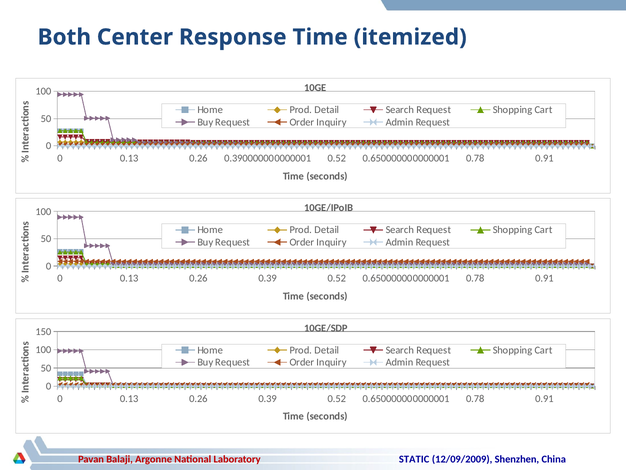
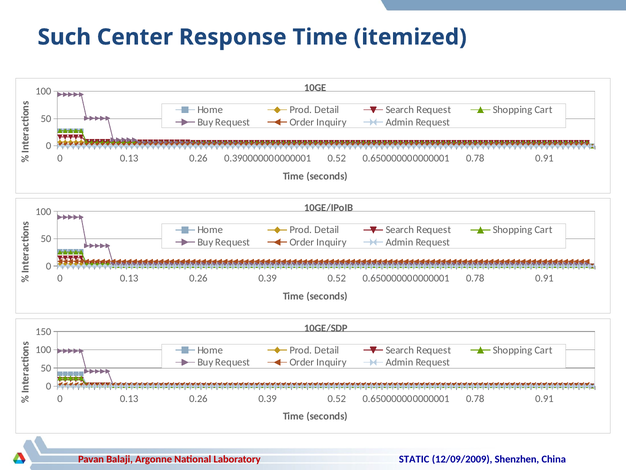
Both: Both -> Such (64, 37)
